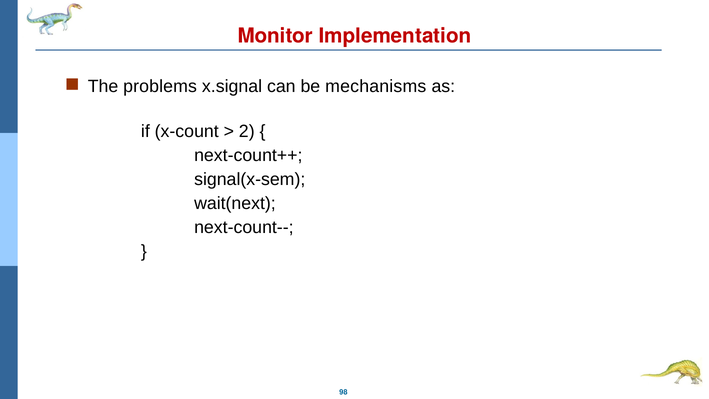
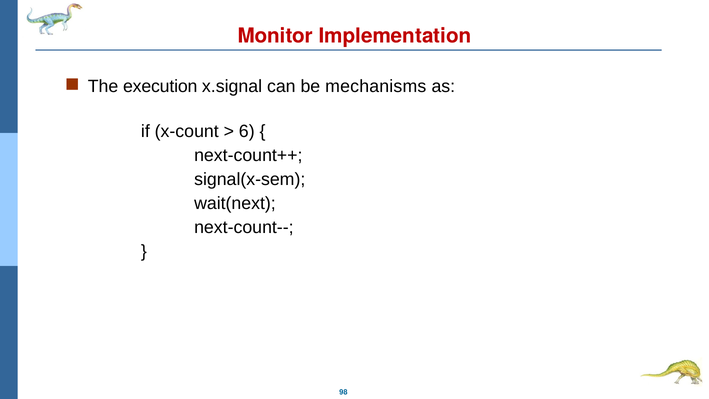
problems: problems -> execution (160, 86)
2: 2 -> 6 (247, 131)
